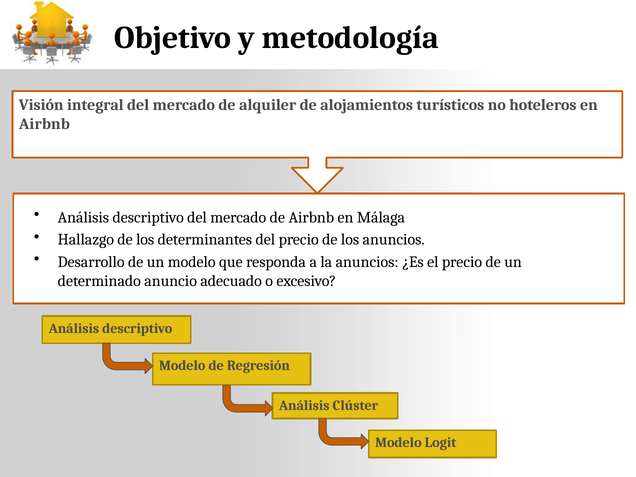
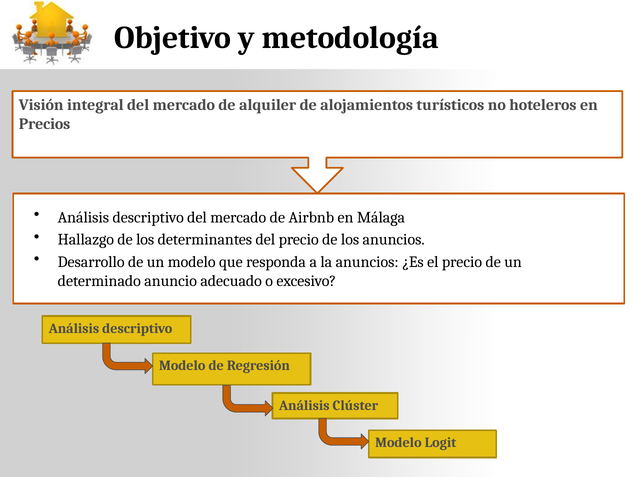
Airbnb: Airbnb -> Precios (45, 124)
